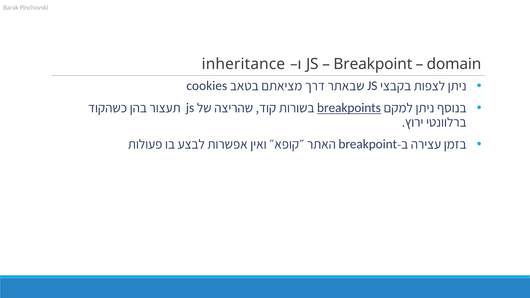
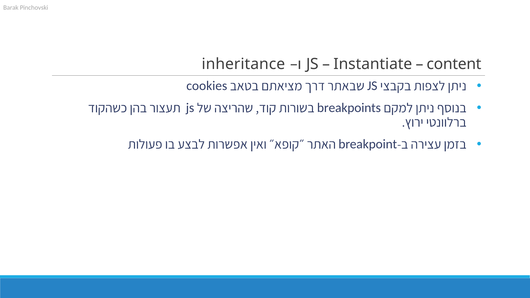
Breakpoint: Breakpoint -> Instantiate (373, 64)
domain: domain -> content (454, 64)
breakpoints underline: present -> none (349, 108)
